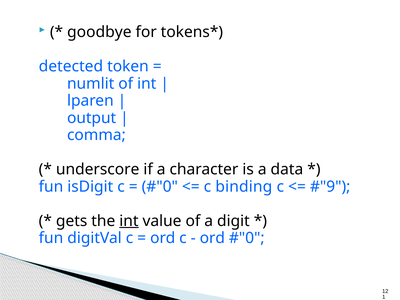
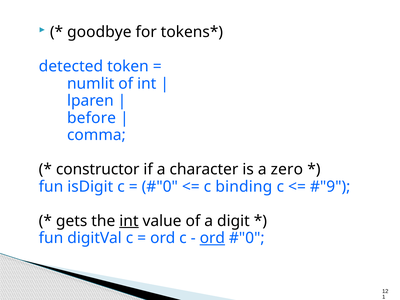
output: output -> before (92, 118)
underscore: underscore -> constructor (98, 169)
data: data -> zero (287, 169)
ord underline: none -> present (212, 238)
